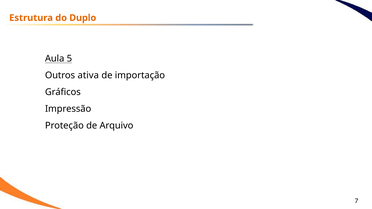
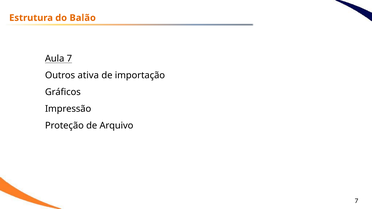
Duplo: Duplo -> Balão (83, 18)
Aula 5: 5 -> 7 (69, 59)
